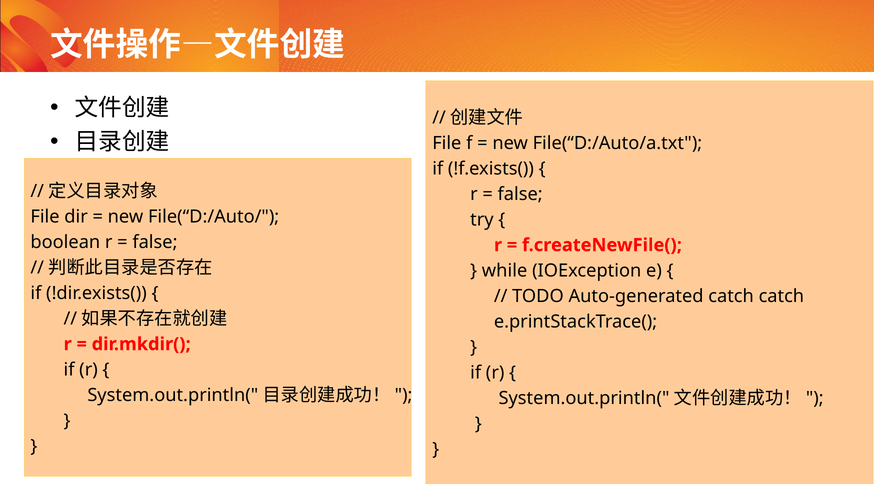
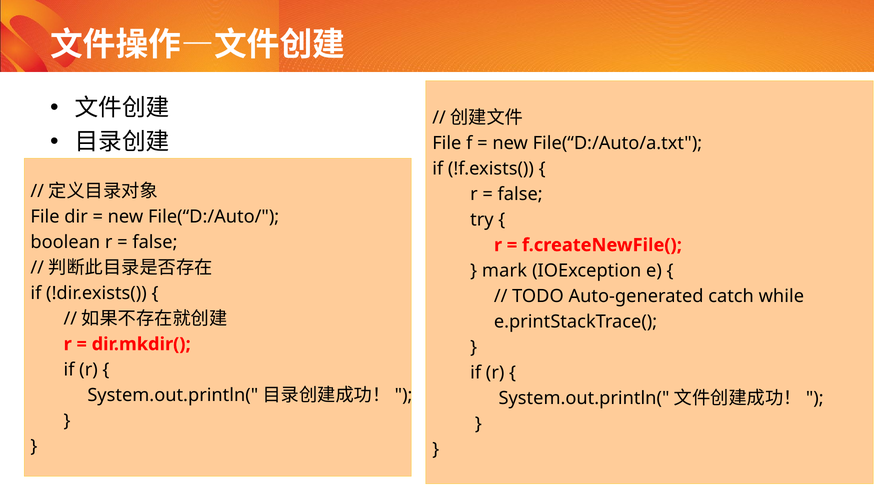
while: while -> mark (505, 270)
catch catch: catch -> while (781, 296)
